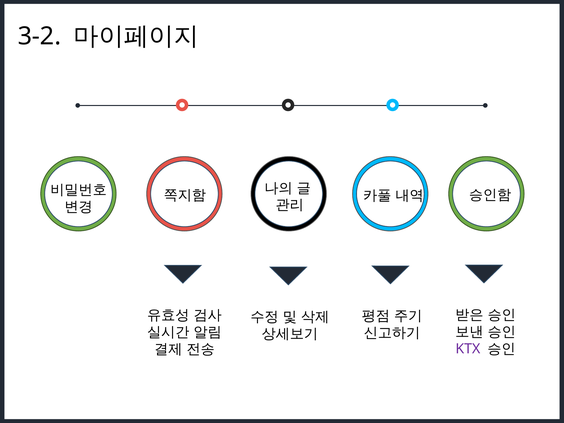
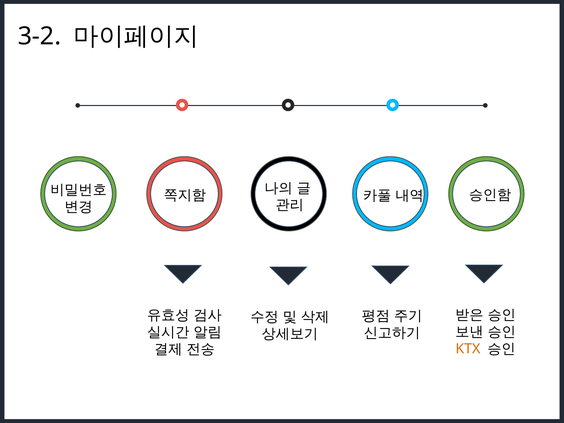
KTX colour: purple -> orange (468, 349)
